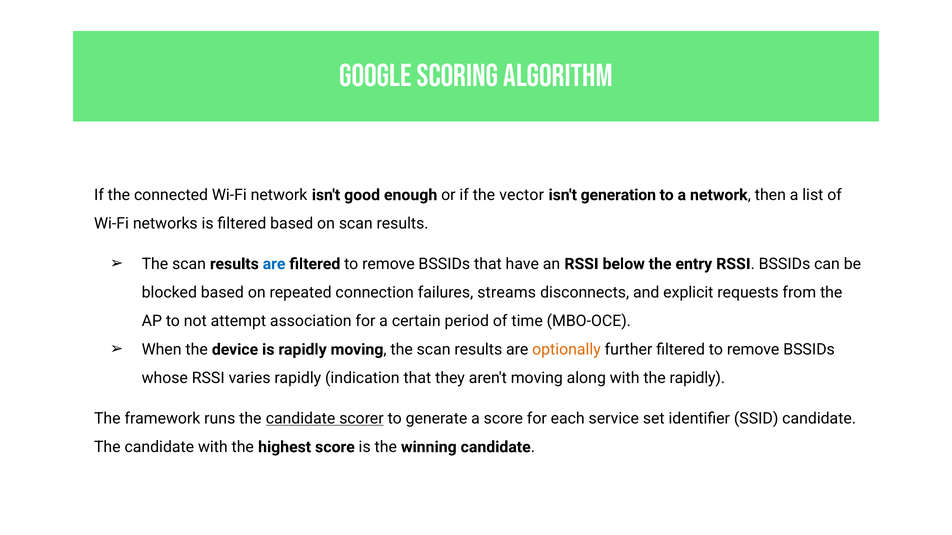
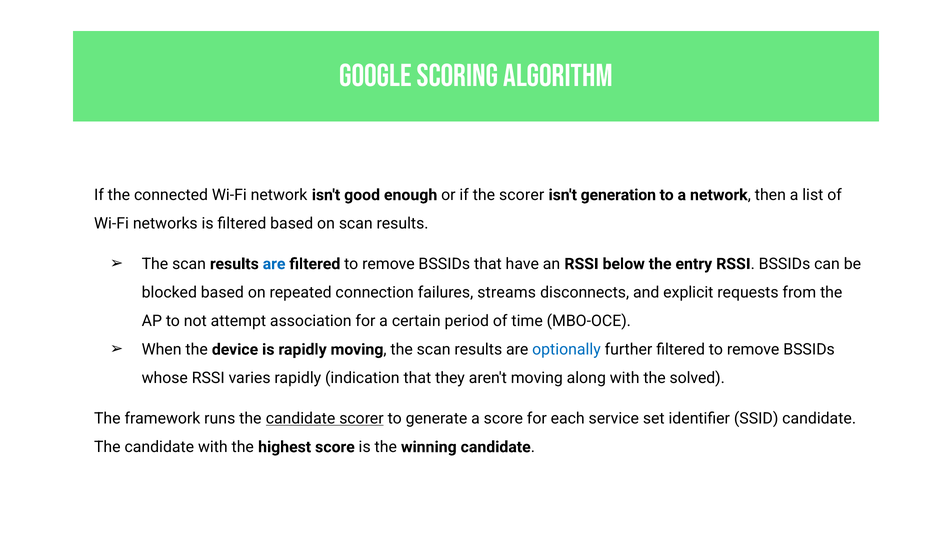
the vector: vector -> scorer (522, 195)
optionally colour: orange -> blue (566, 350)
the rapidly: rapidly -> solved (697, 378)
